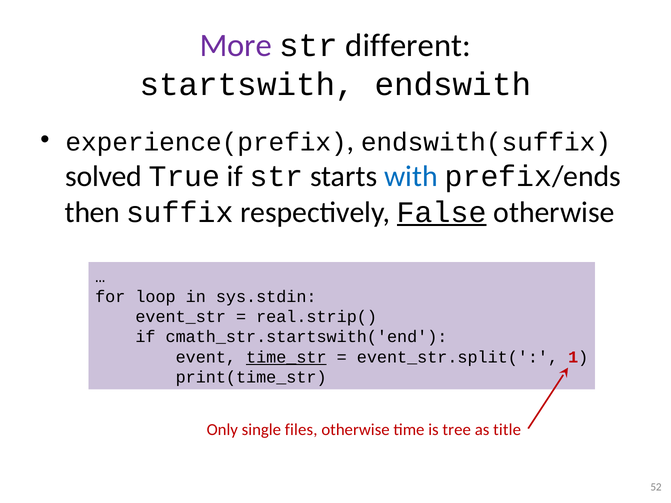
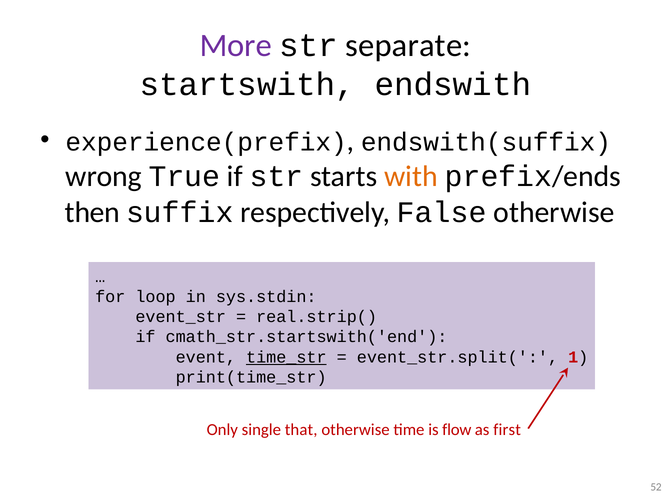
different: different -> separate (408, 45)
solved: solved -> wrong (104, 177)
with colour: blue -> orange (411, 177)
False underline: present -> none (442, 212)
files: files -> that (301, 430)
tree: tree -> flow (457, 430)
title: title -> first (507, 430)
